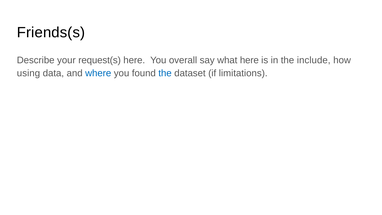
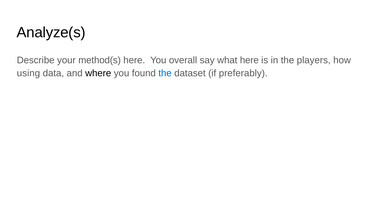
Friends(s: Friends(s -> Analyze(s (51, 32)
request(s: request(s -> method(s (100, 60)
include: include -> players (314, 60)
where colour: blue -> black (98, 73)
limitations: limitations -> preferably (243, 73)
